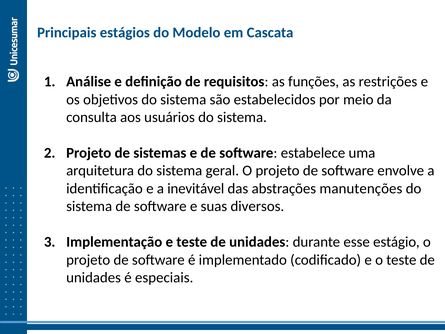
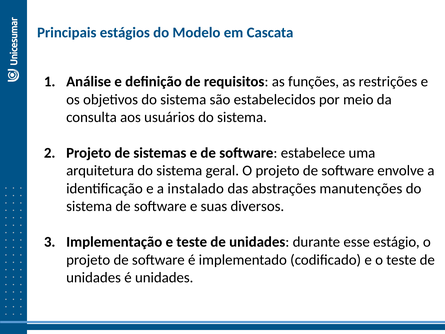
inevitável: inevitável -> instalado (196, 188)
é especiais: especiais -> unidades (164, 277)
